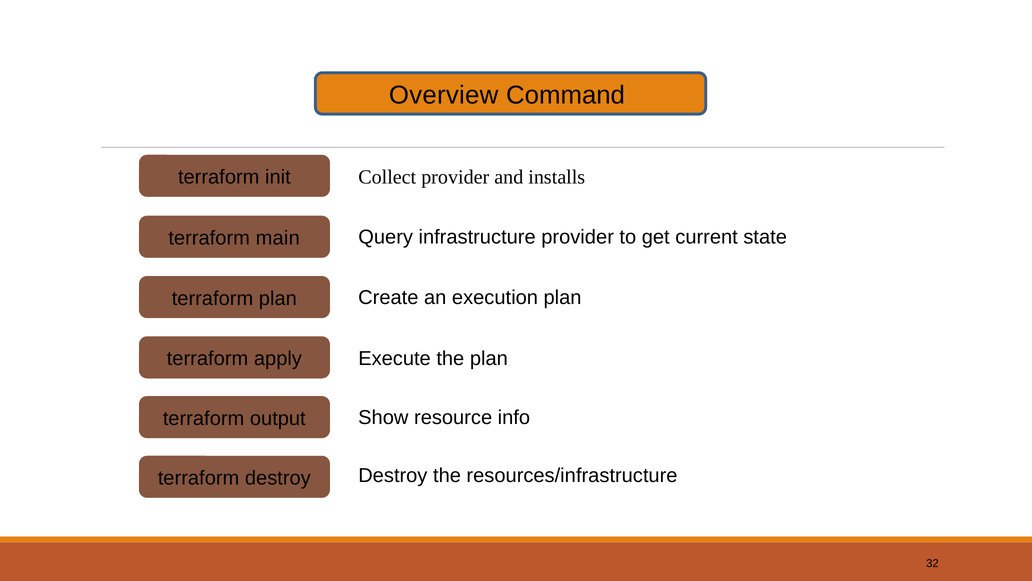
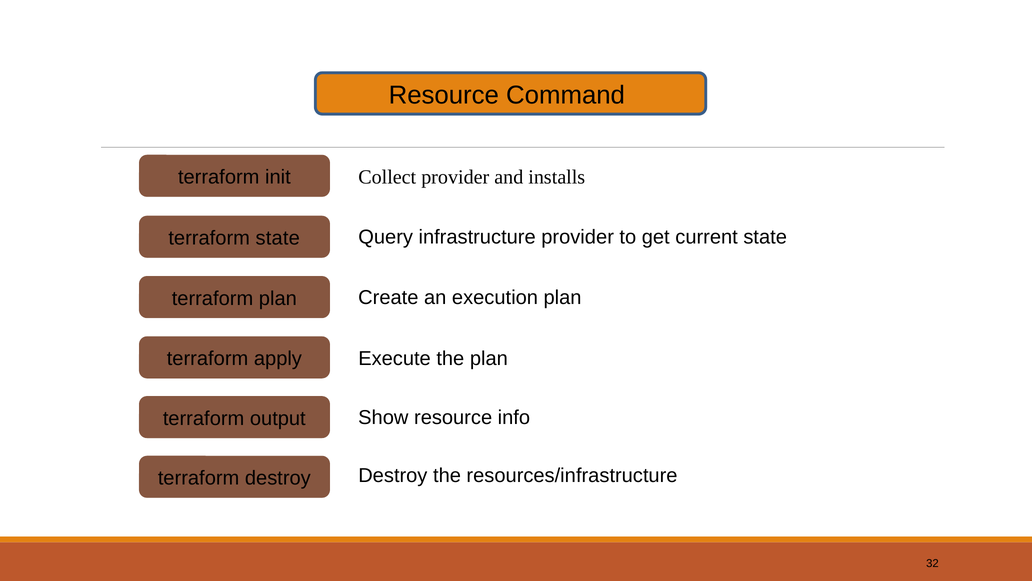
Overview: Overview -> Resource (444, 95)
terraform main: main -> state (278, 238)
